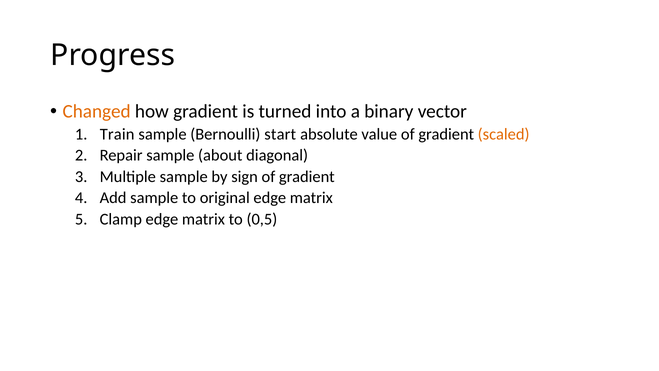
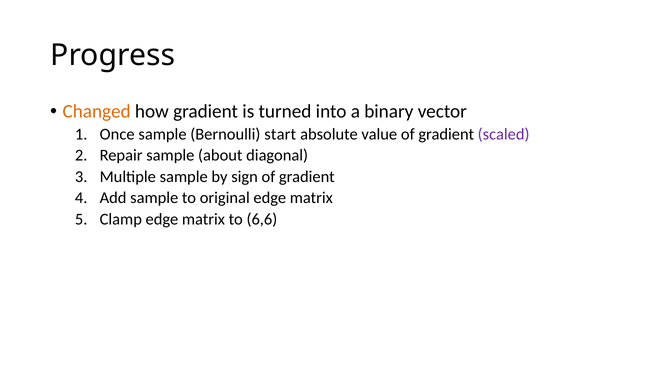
Train: Train -> Once (117, 134)
scaled colour: orange -> purple (504, 134)
0,5: 0,5 -> 6,6 (262, 219)
